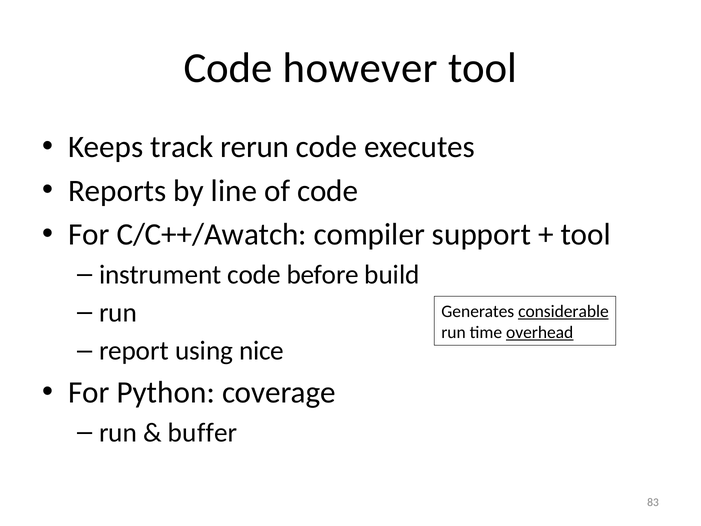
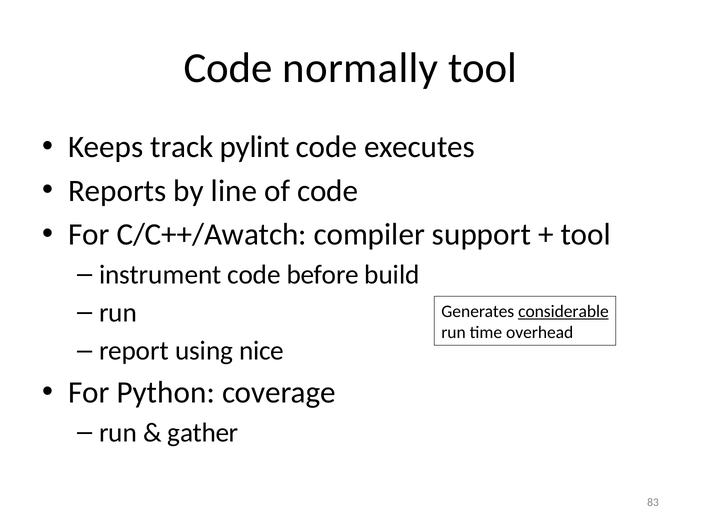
however: however -> normally (360, 68)
rerun: rerun -> pylint (255, 147)
overhead underline: present -> none (540, 332)
buffer: buffer -> gather (203, 433)
